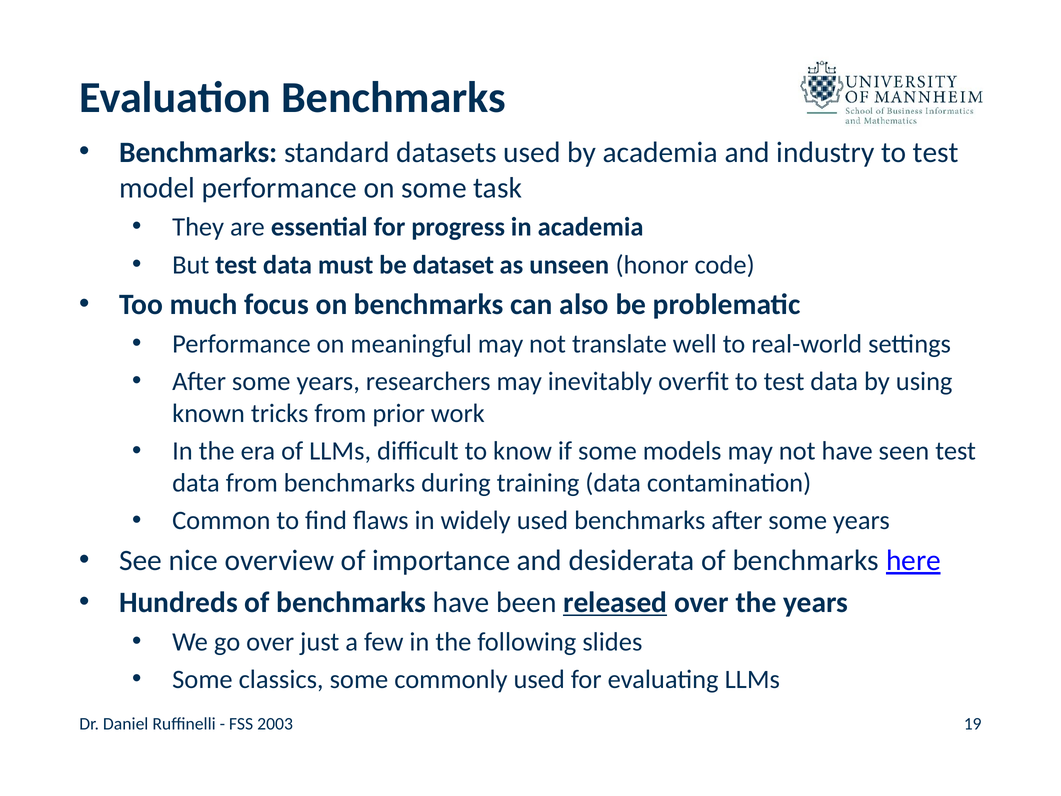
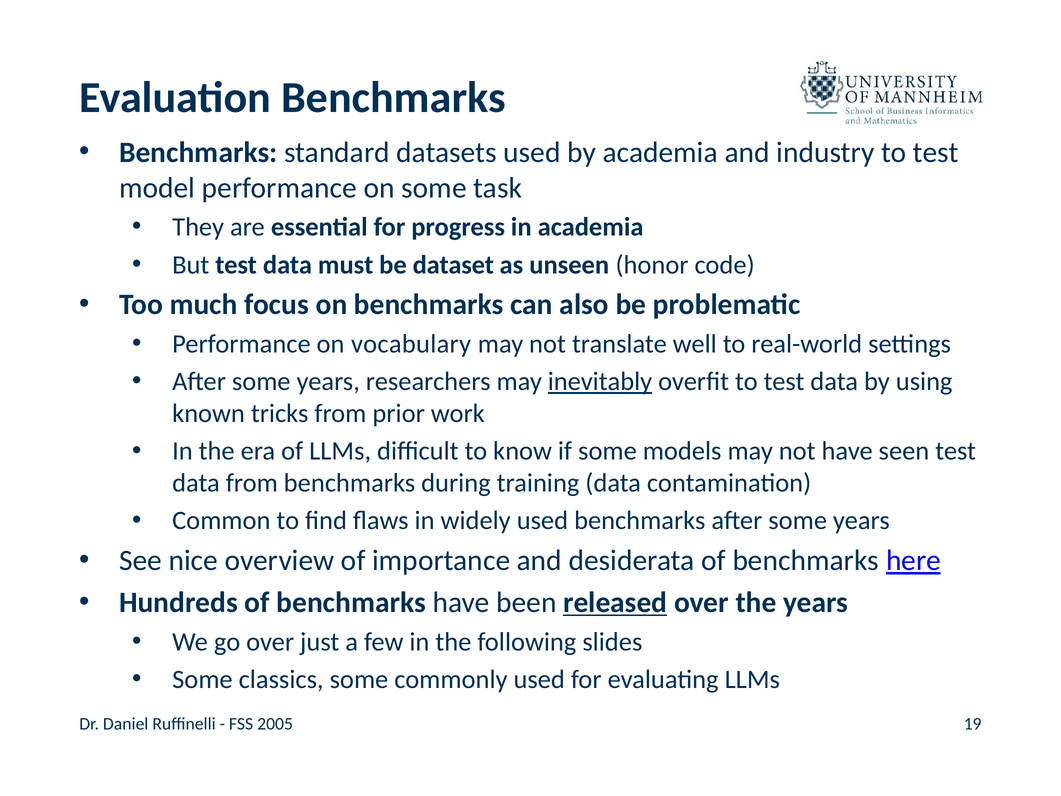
meaningful: meaningful -> vocabulary (411, 344)
inevitably underline: none -> present (600, 381)
2003: 2003 -> 2005 (275, 724)
